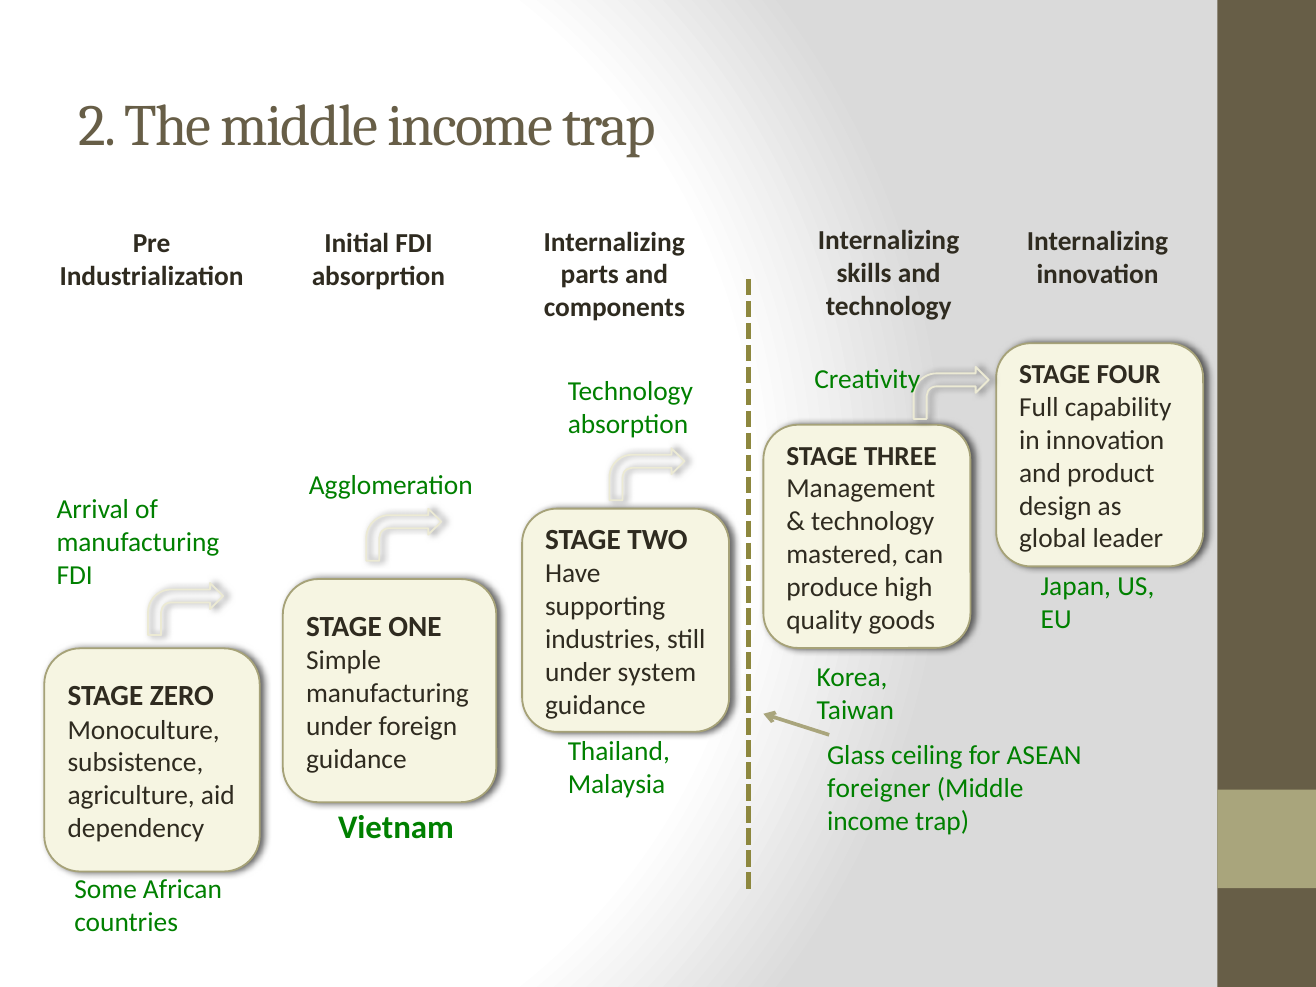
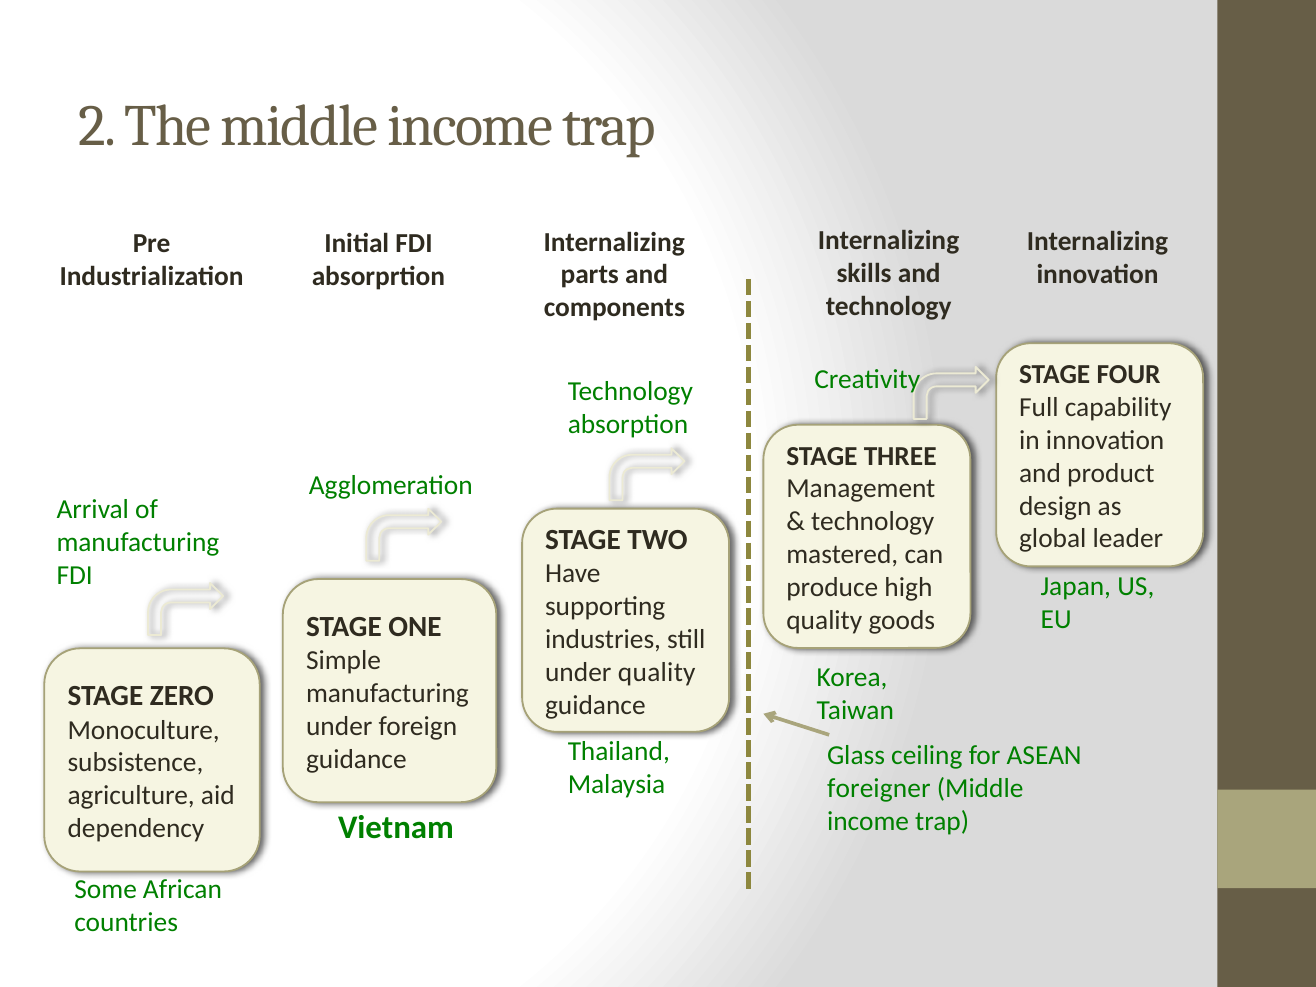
under system: system -> quality (657, 673)
